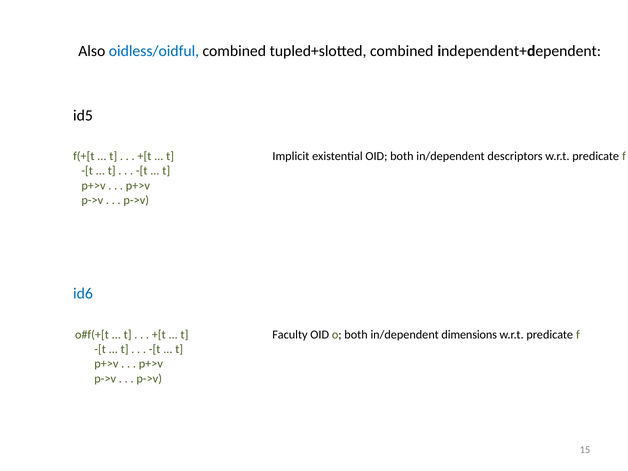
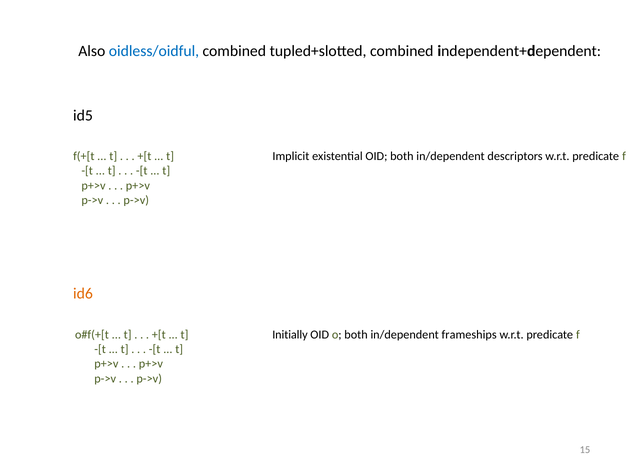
id6 colour: blue -> orange (83, 294)
Faculty: Faculty -> Initially (290, 335)
dimensions: dimensions -> frameships (469, 335)
